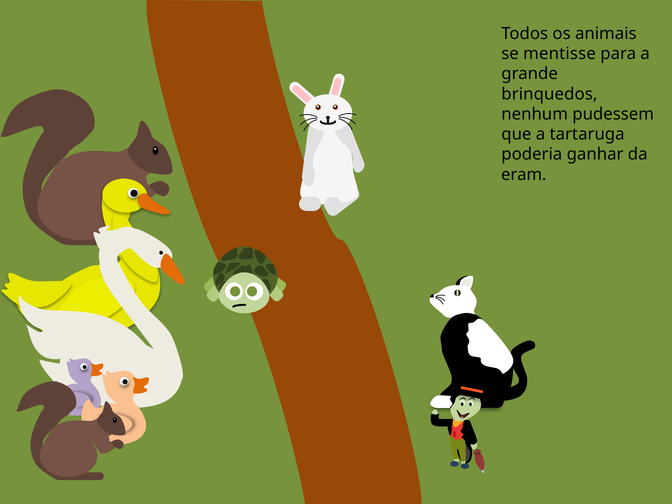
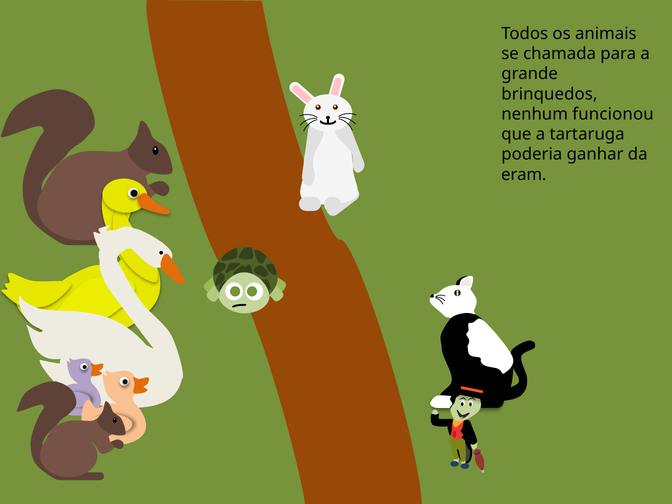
mentisse: mentisse -> chamada (560, 54)
pudessem: pudessem -> funcionou (613, 114)
